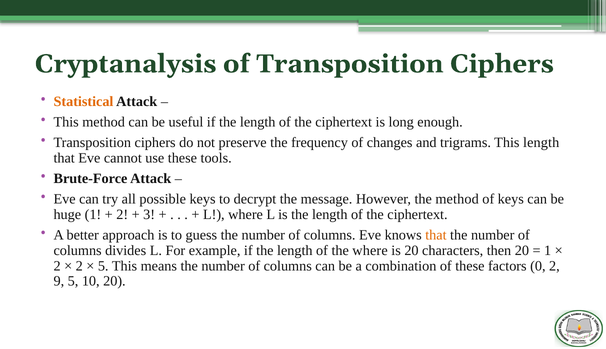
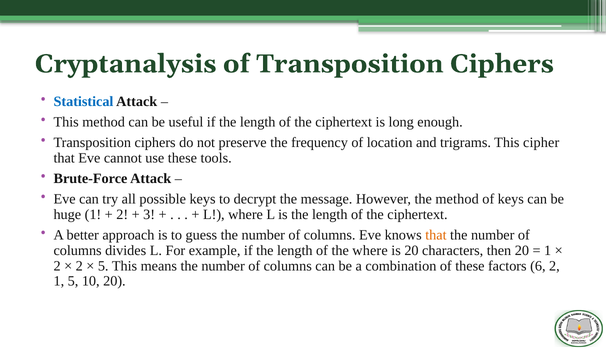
Statistical colour: orange -> blue (83, 102)
changes: changes -> location (390, 143)
This length: length -> cipher (541, 143)
0: 0 -> 6 (538, 266)
9: 9 -> 1 (59, 282)
